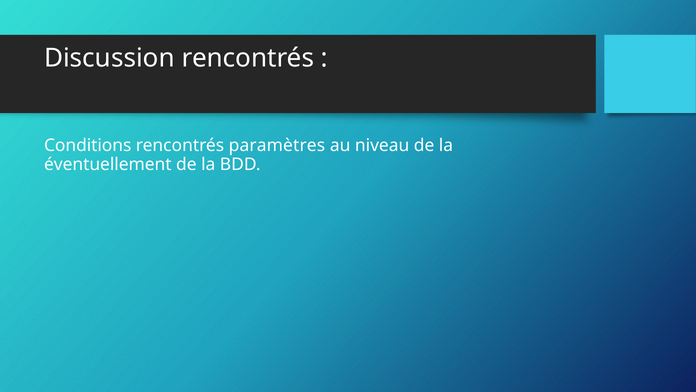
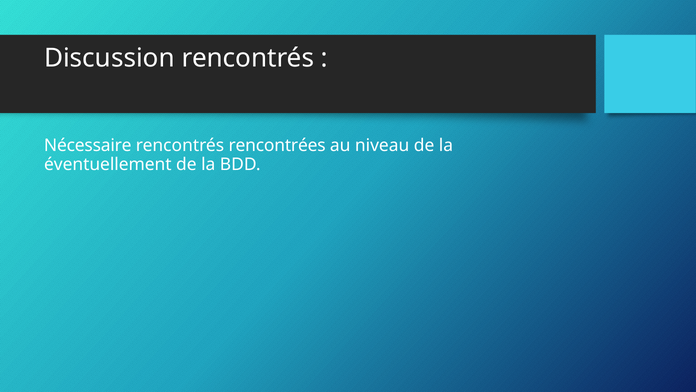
Conditions: Conditions -> Nécessaire (88, 145)
paramètres: paramètres -> rencontrées (277, 145)
